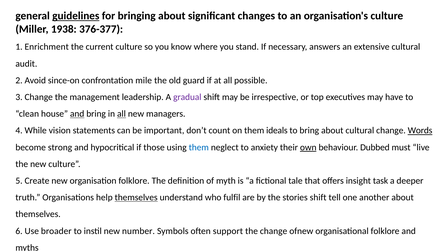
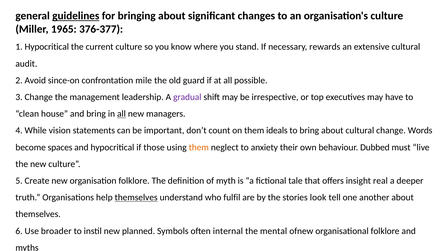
1938: 1938 -> 1965 (64, 29)
1 Enrichment: Enrichment -> Hypocritical (47, 47)
answers: answers -> rewards (325, 47)
and underline: present -> none (77, 114)
Words underline: present -> none (420, 130)
strong: strong -> spaces (60, 147)
them colour: blue -> orange (199, 147)
own underline: present -> none (308, 147)
task: task -> real (380, 181)
stories shift: shift -> look (318, 197)
number: number -> planned (139, 231)
support: support -> internal (228, 231)
the change: change -> mental (274, 231)
